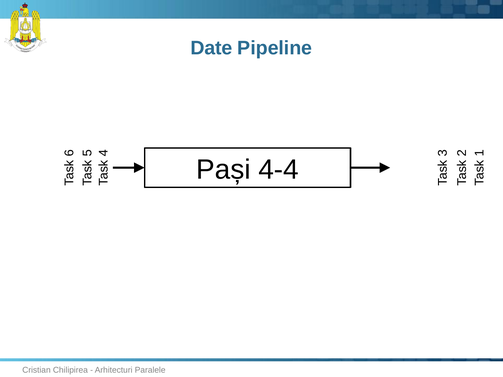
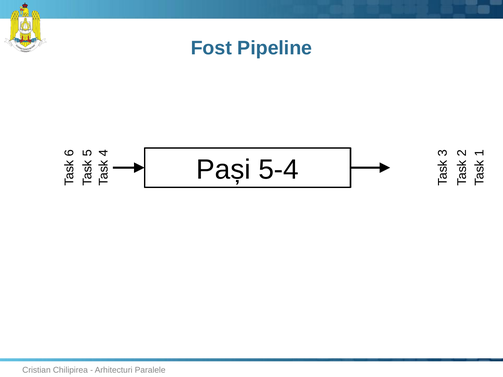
Date: Date -> Fost (211, 48)
4-4: 4-4 -> 5-4 (279, 170)
